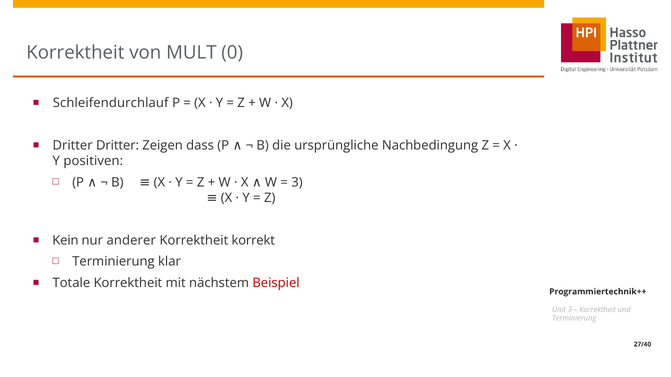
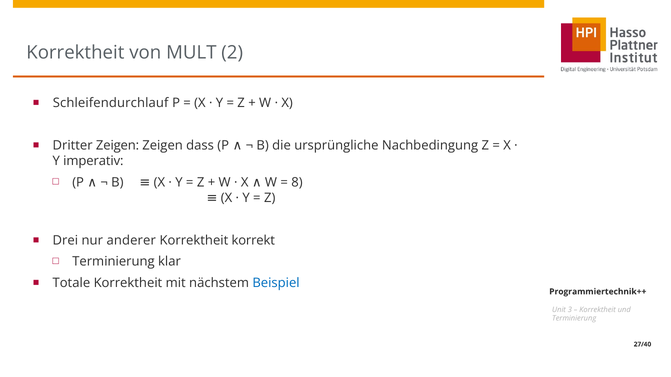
0: 0 -> 2 (232, 53)
Dritter Dritter: Dritter -> Zeigen (118, 146)
positiven: positiven -> imperativ (93, 161)
3: 3 -> 8 (297, 182)
Kein: Kein -> Drei (65, 241)
Beispiel colour: red -> blue (276, 283)
